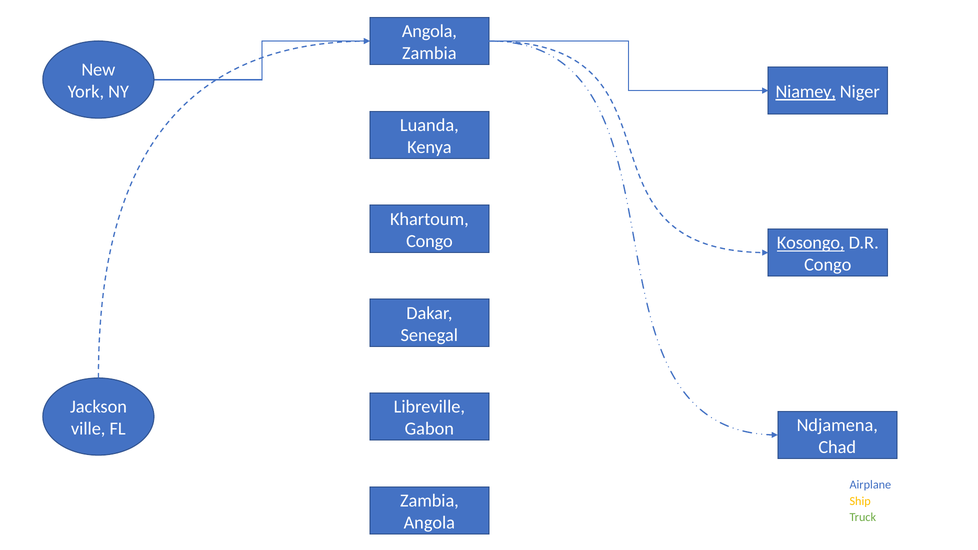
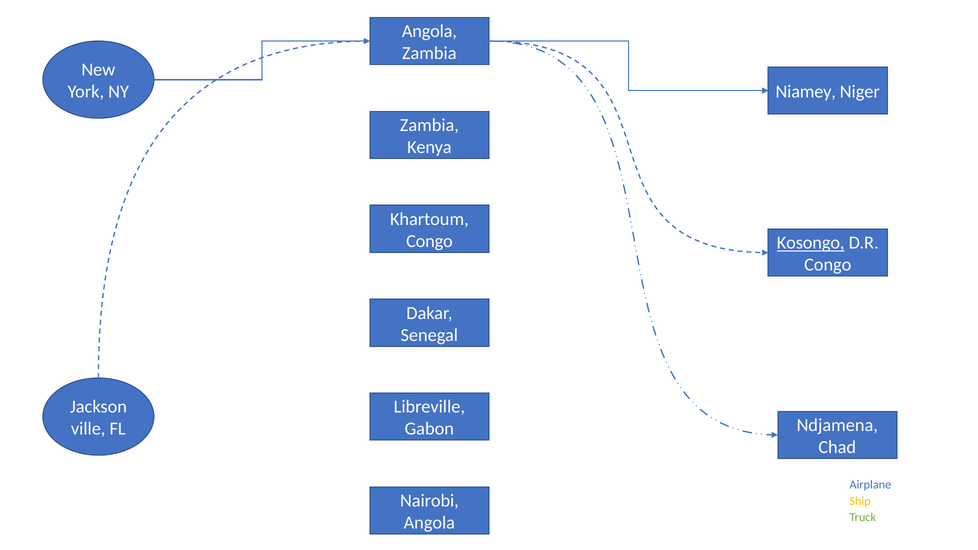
Niamey underline: present -> none (806, 92)
Luanda: Luanda -> Zambia (429, 125)
Zambia: Zambia -> Nairobi (429, 501)
